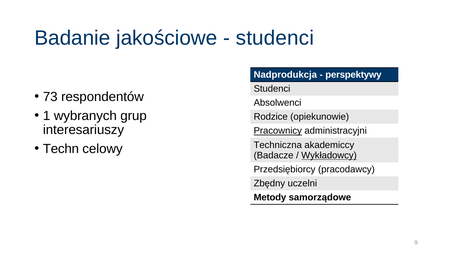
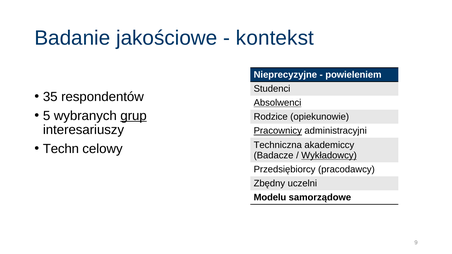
studenci: studenci -> kontekst (275, 38)
Nadprodukcja: Nadprodukcja -> Nieprecyzyjne (285, 75)
perspektywy: perspektywy -> powieleniem (353, 75)
73: 73 -> 35 (50, 97)
Absolwenci underline: none -> present (277, 103)
1: 1 -> 5 (47, 116)
grup underline: none -> present (134, 116)
Metody: Metody -> Modelu (270, 198)
